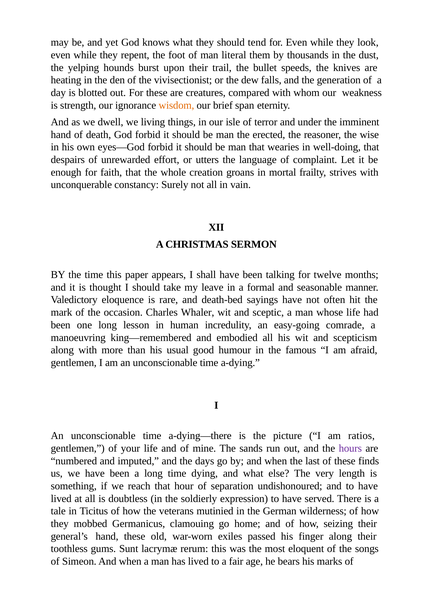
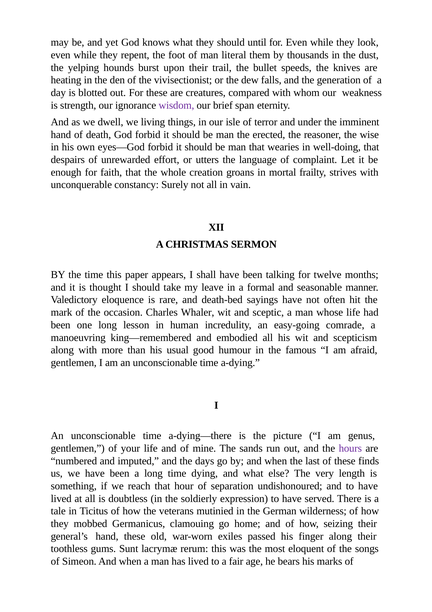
tend: tend -> until (257, 42)
wisdom colour: orange -> purple (176, 105)
ratios: ratios -> genus (362, 435)
